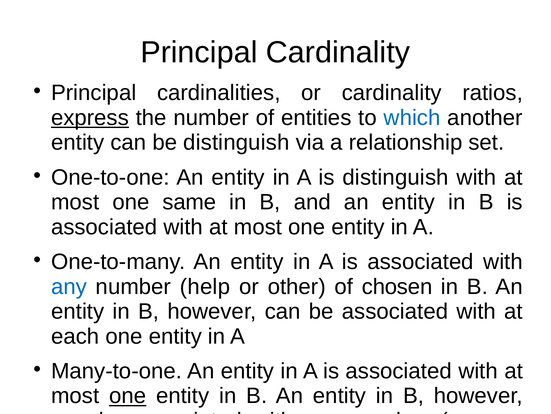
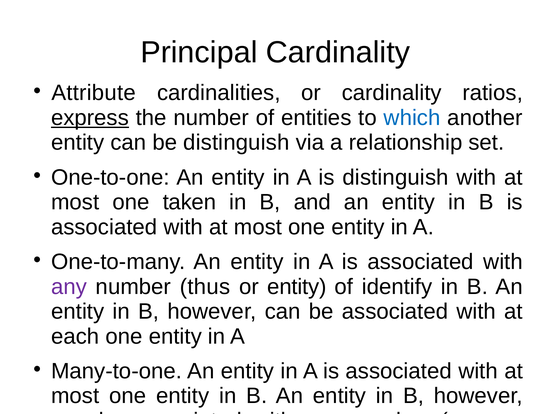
Principal: Principal -> Attribute (94, 93)
same: same -> taken (189, 202)
any colour: blue -> purple (69, 286)
help: help -> thus (205, 286)
or other: other -> entity (297, 286)
chosen: chosen -> identify (397, 286)
one underline: present -> none (128, 395)
